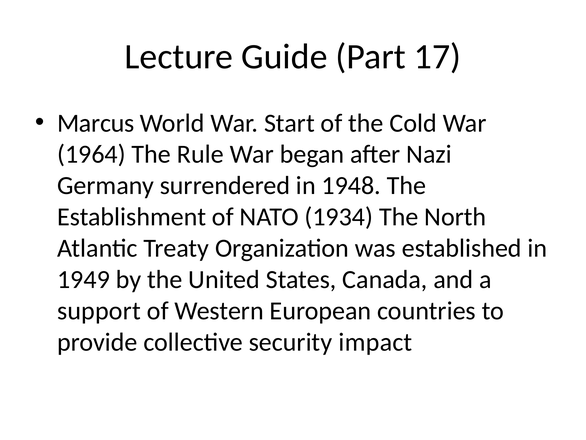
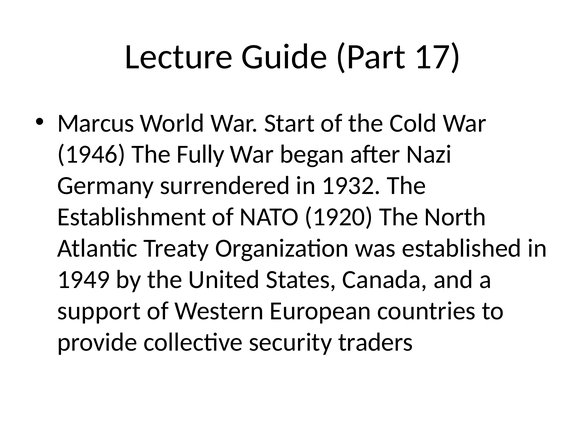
1964: 1964 -> 1946 (91, 154)
Rule: Rule -> Fully (201, 154)
1948: 1948 -> 1932 (351, 185)
1934: 1934 -> 1920 (339, 217)
impact: impact -> traders (376, 342)
